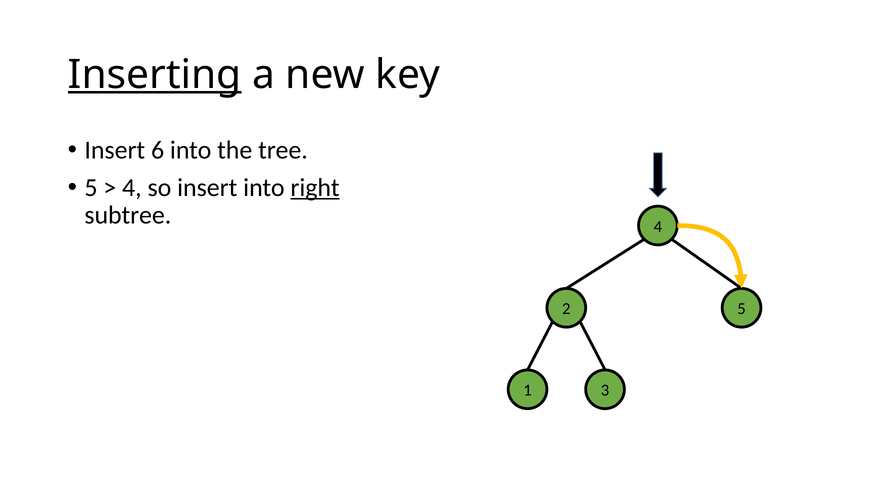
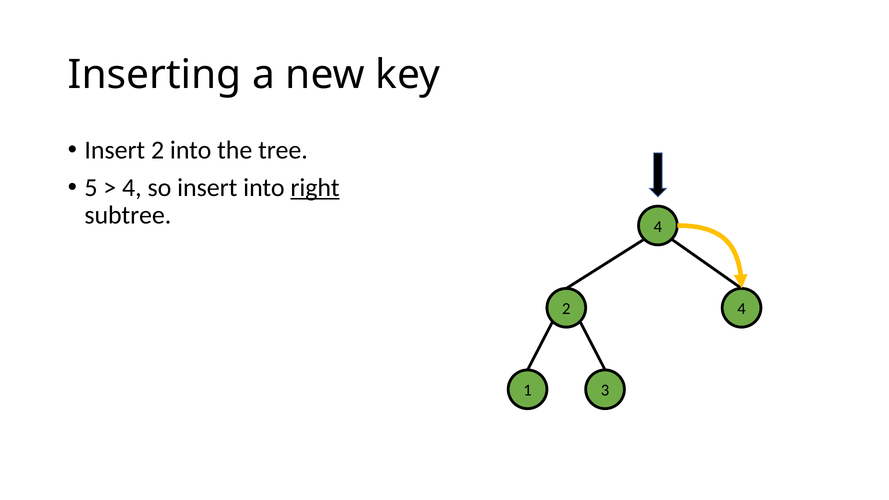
Inserting underline: present -> none (155, 75)
Insert 6: 6 -> 2 (158, 150)
2 5: 5 -> 4 (742, 309)
